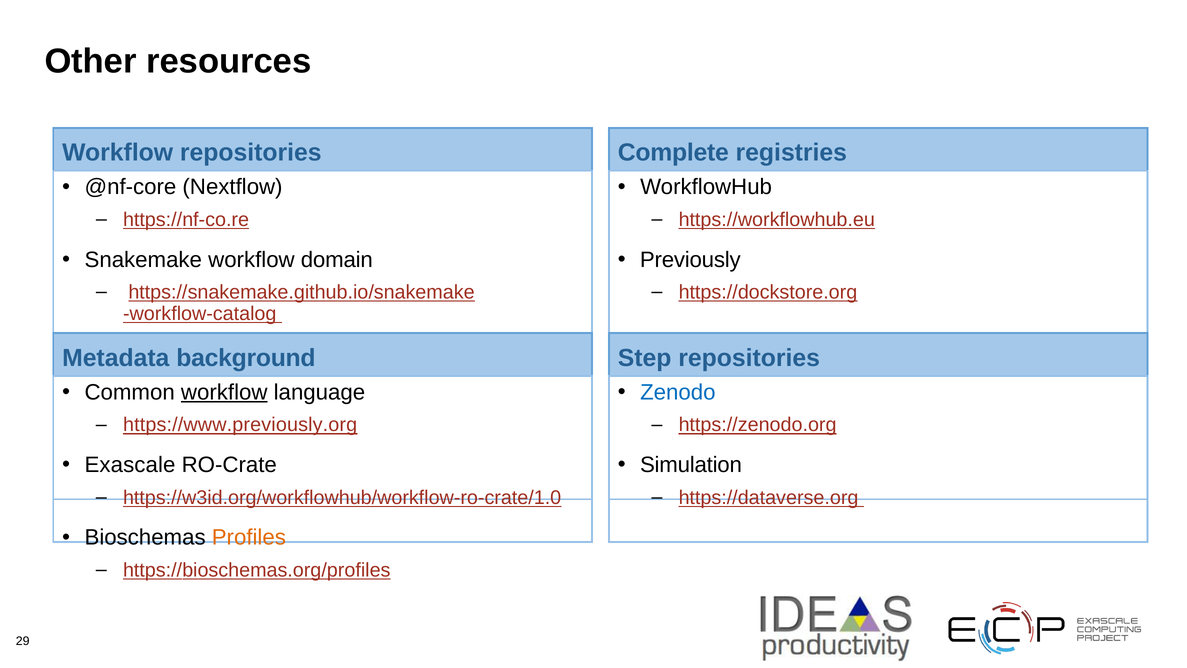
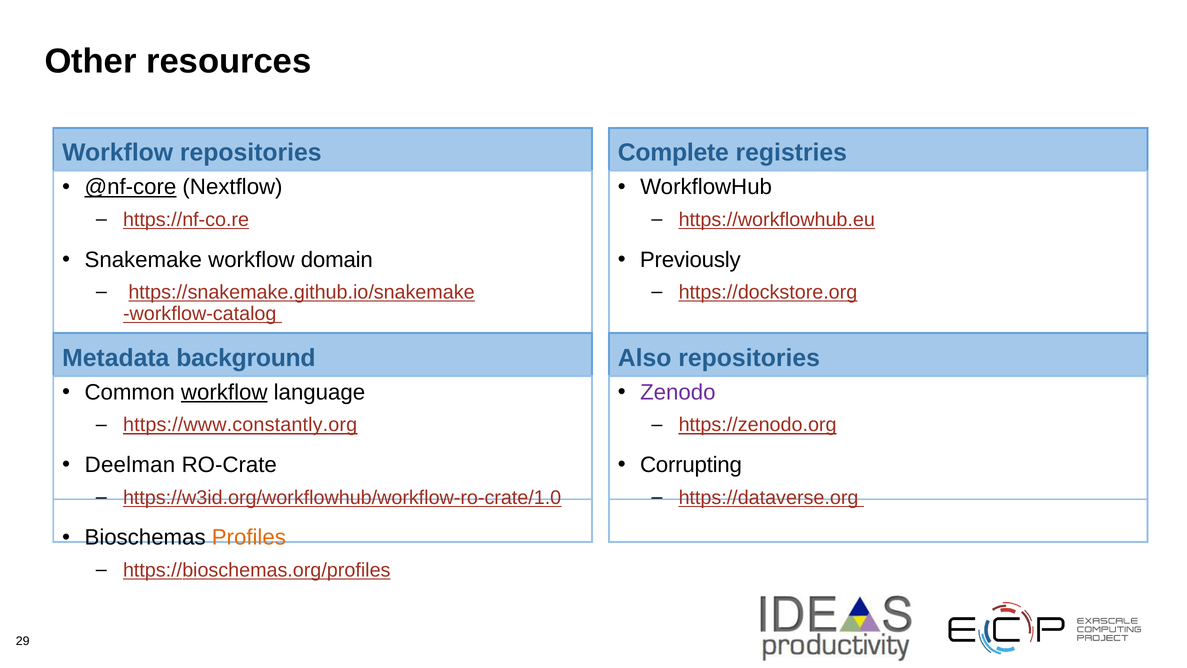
@nf-core underline: none -> present (130, 187)
Step: Step -> Also (645, 358)
Zenodo colour: blue -> purple (678, 392)
https://www.previously.org: https://www.previously.org -> https://www.constantly.org (240, 425)
Exascale: Exascale -> Deelman (130, 465)
Simulation: Simulation -> Corrupting (691, 465)
